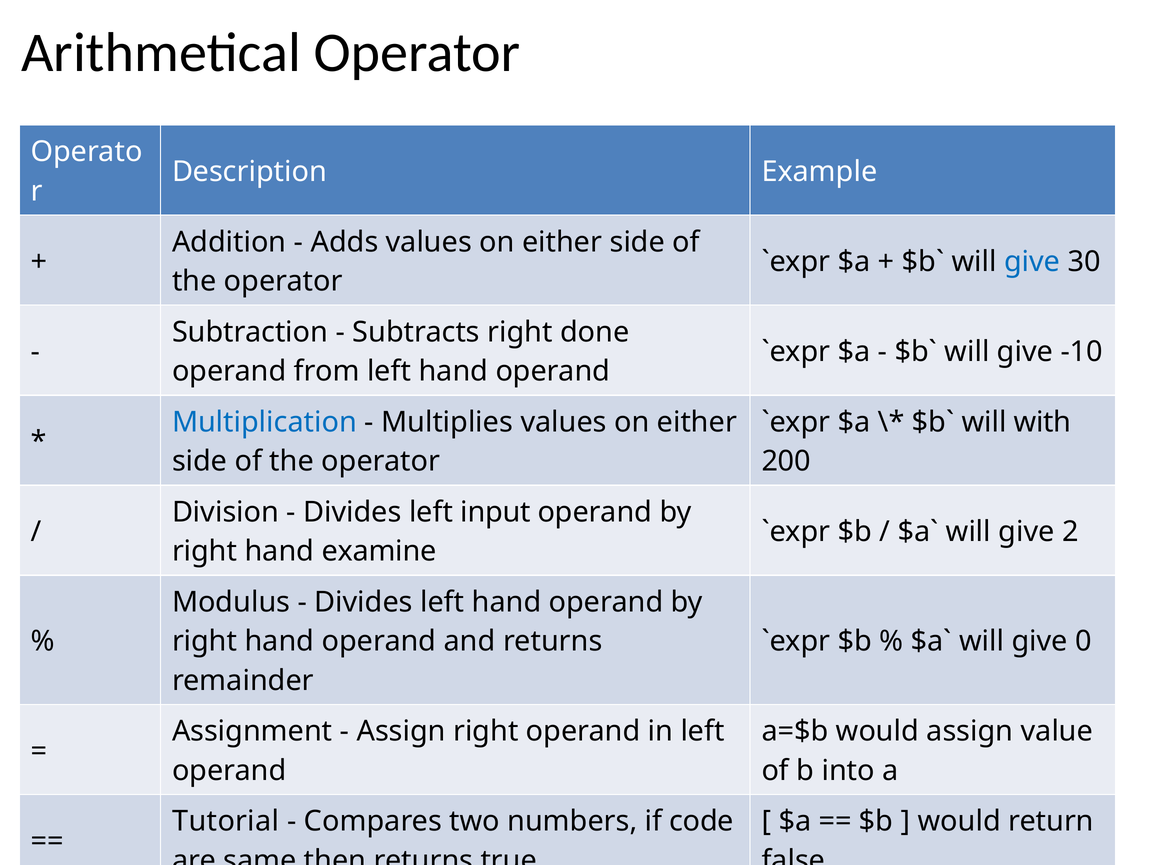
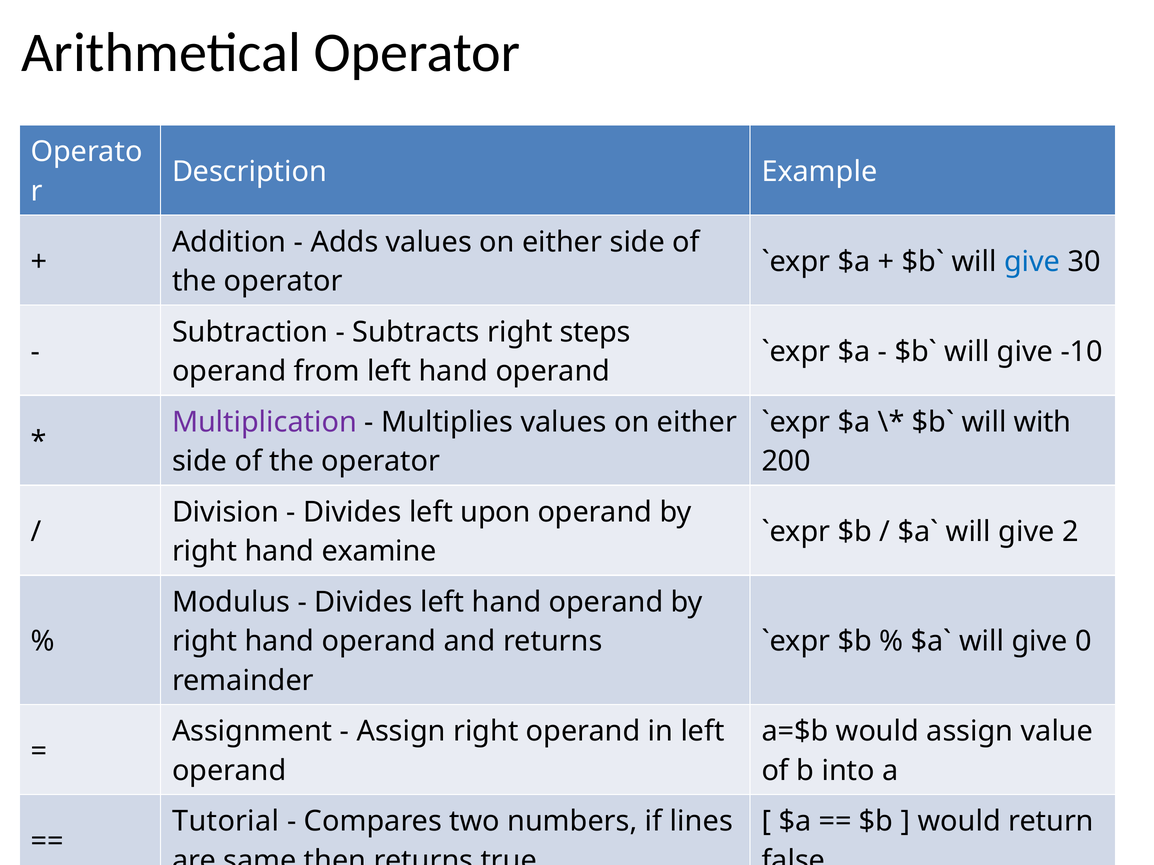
done: done -> steps (595, 332)
Multiplication colour: blue -> purple (264, 422)
input: input -> upon (495, 512)
code: code -> lines (701, 822)
